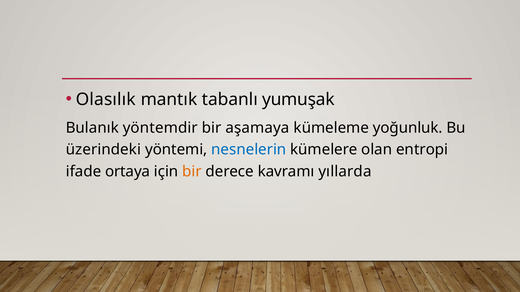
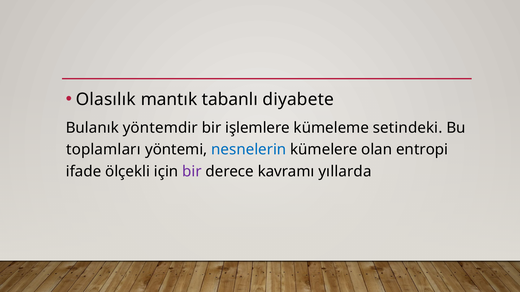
yumuşak: yumuşak -> diyabete (298, 100)
aşamaya: aşamaya -> işlemlere (258, 128)
yoğunluk: yoğunluk -> setindeki (408, 128)
üzerindeki: üzerindeki -> toplamları (103, 150)
ortaya: ortaya -> ölçekli (128, 172)
bir colour: orange -> purple (192, 172)
